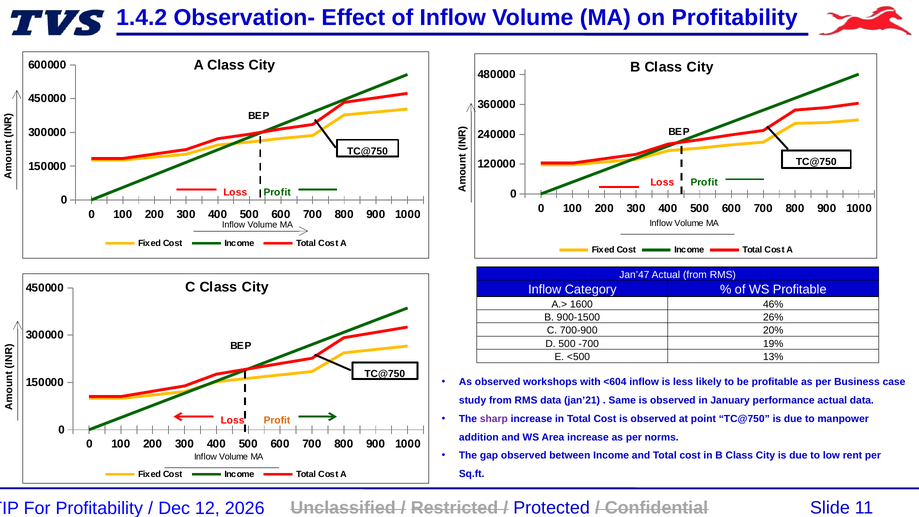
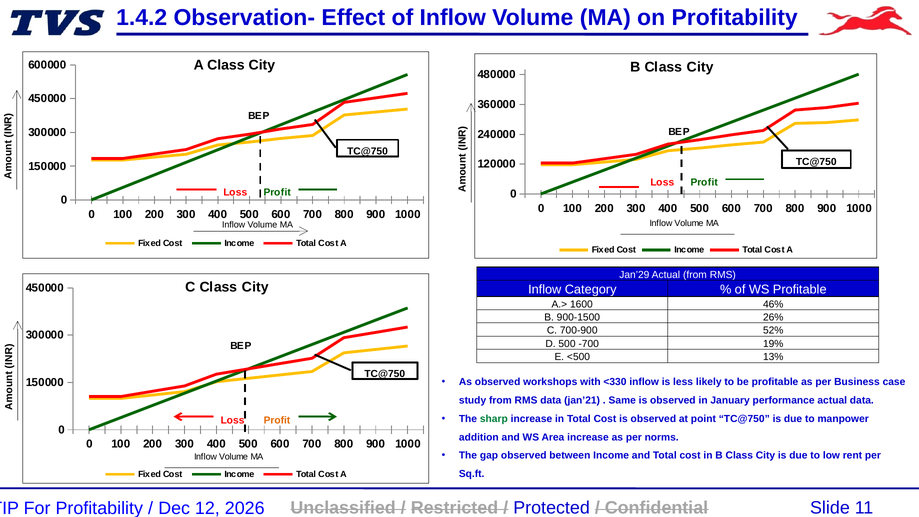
Jan’47: Jan’47 -> Jan’29 (634, 275)
20%: 20% -> 52% (773, 331)
<604: <604 -> <330 (615, 382)
sharp colour: purple -> green (494, 419)
